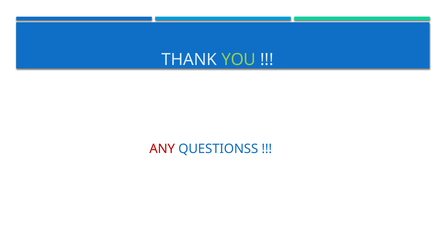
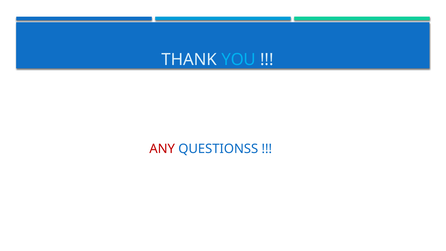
YOU colour: light green -> light blue (239, 60)
